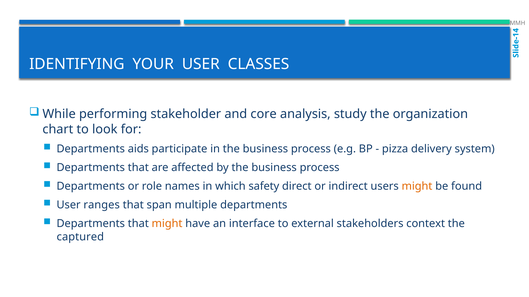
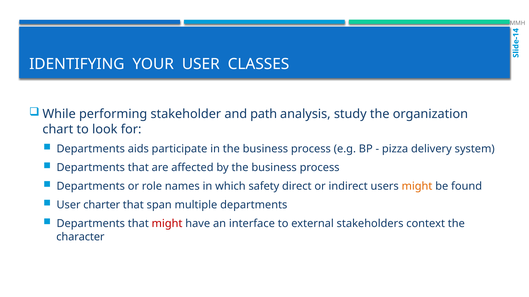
core: core -> path (264, 114)
ranges: ranges -> charter (102, 205)
might colour: orange -> red (167, 224)
captured: captured -> character (80, 237)
